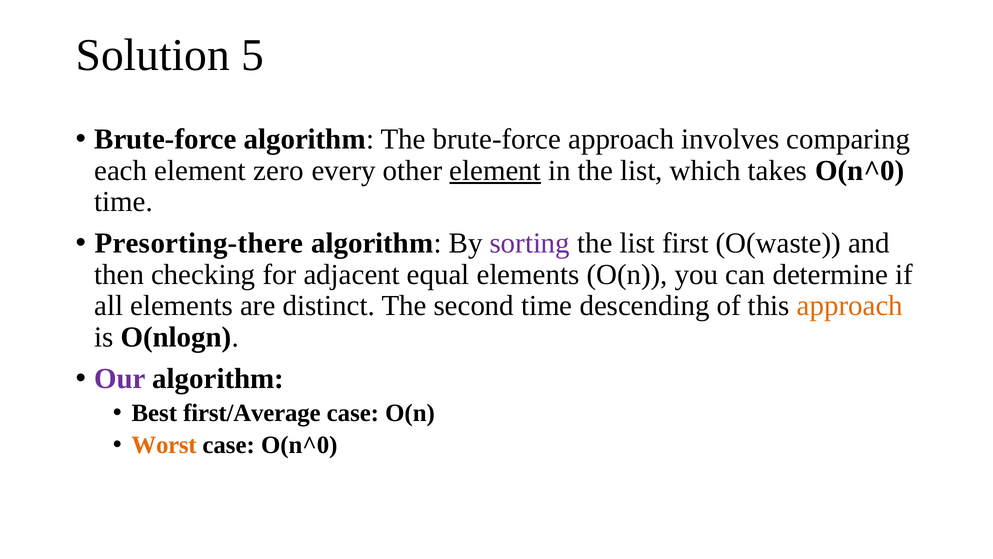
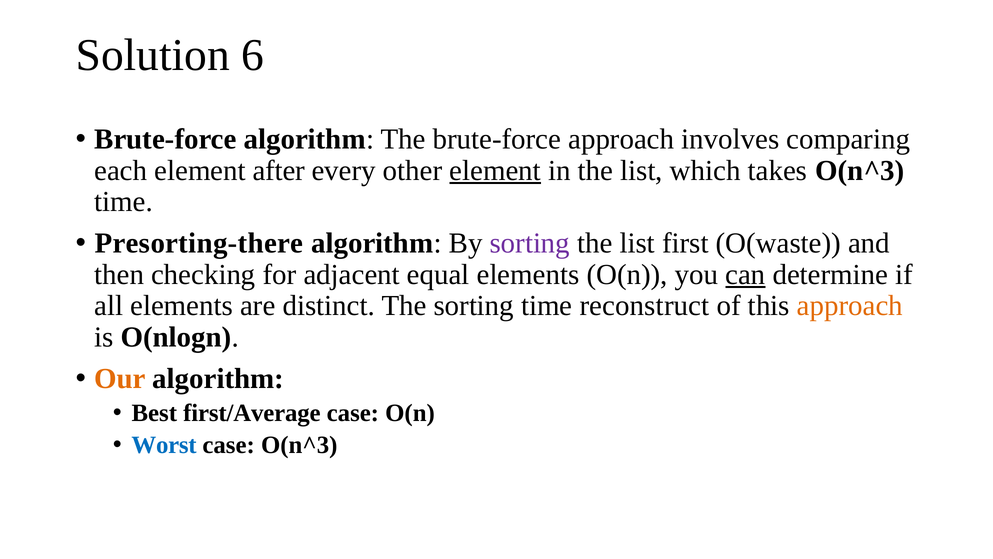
5: 5 -> 6 (253, 55)
zero: zero -> after (279, 170)
takes O(n^0: O(n^0 -> O(n^3 (860, 170)
can underline: none -> present (745, 274)
The second: second -> sorting (474, 306)
descending: descending -> reconstruct (644, 306)
Our colour: purple -> orange (120, 378)
Worst colour: orange -> blue (164, 445)
case O(n^0: O(n^0 -> O(n^3 (299, 445)
